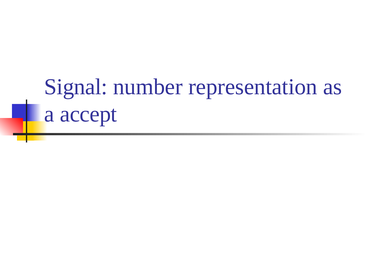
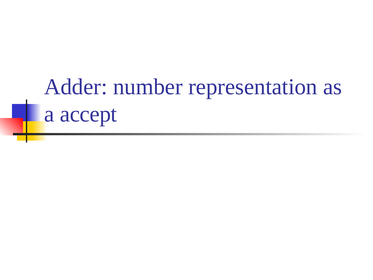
Signal: Signal -> Adder (76, 87)
